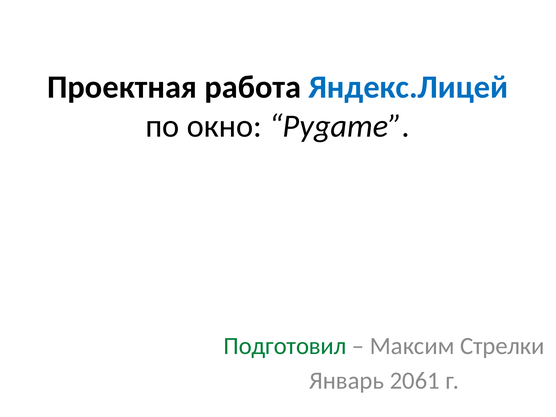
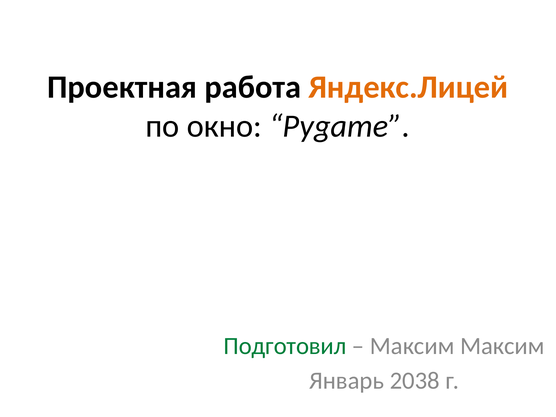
Яндекс.Лицей colour: blue -> orange (408, 87)
Максим Стрелки: Стрелки -> Максим (502, 346)
2061: 2061 -> 2038 (415, 381)
